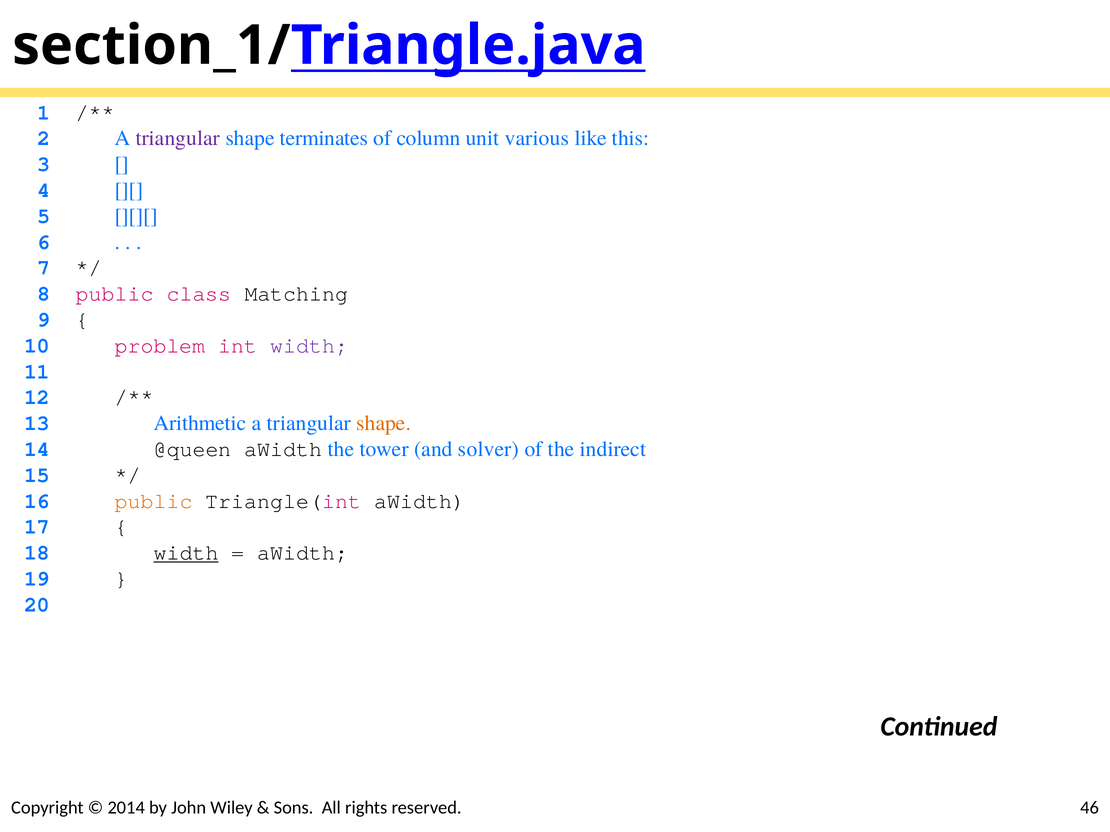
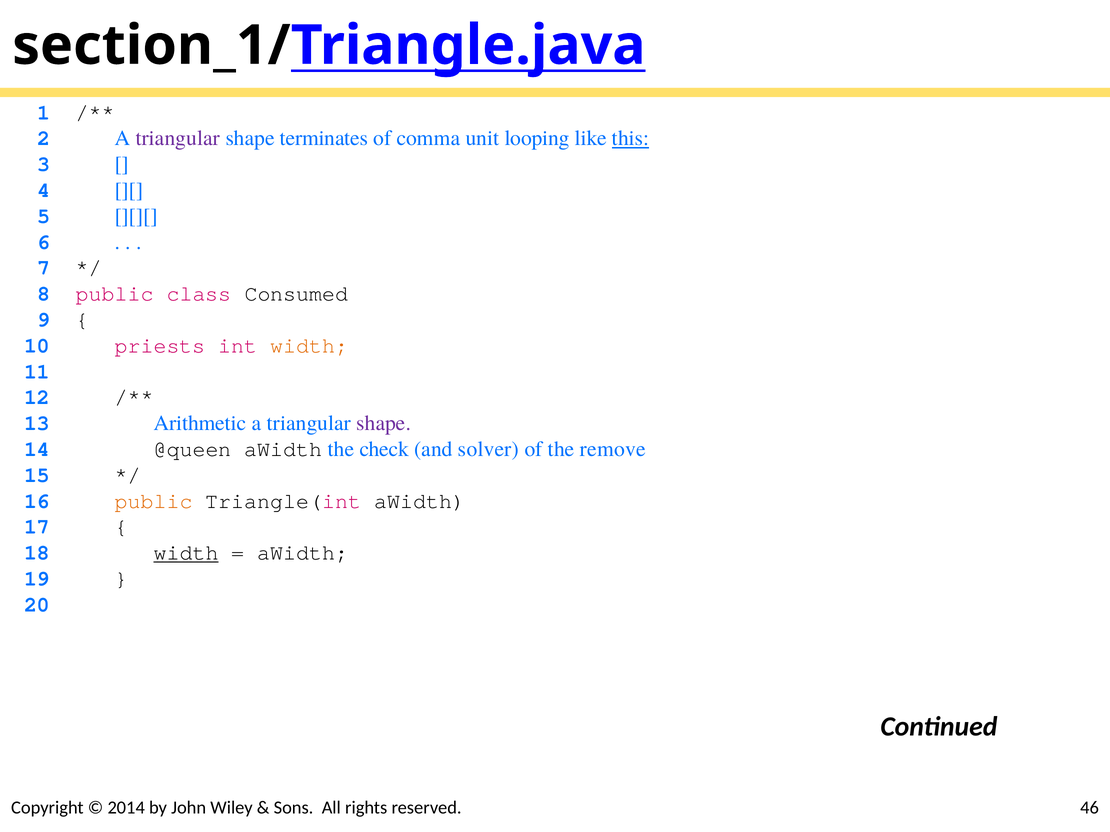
column: column -> comma (428, 138)
various: various -> looping (537, 138)
this underline: none -> present (631, 138)
Matching: Matching -> Consumed (296, 294)
problem: problem -> priests (160, 346)
width colour: purple -> orange (309, 346)
shape colour: orange -> purple (384, 424)
tower: tower -> check (384, 449)
indirect: indirect -> remove (613, 449)
